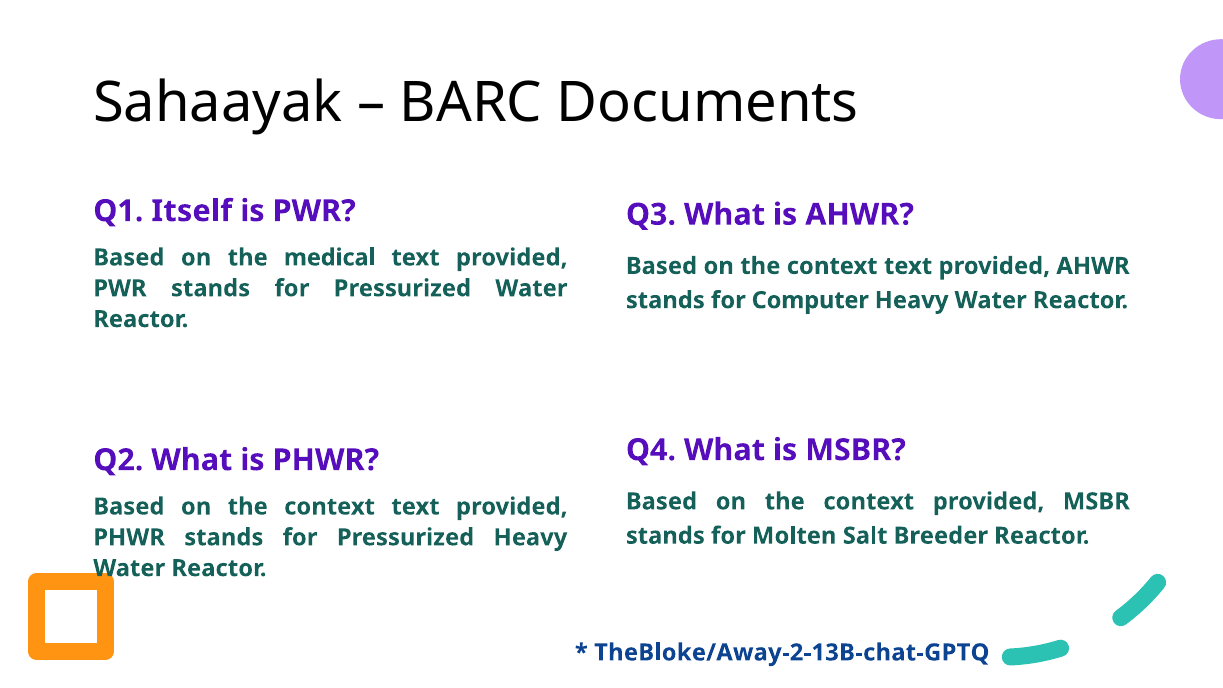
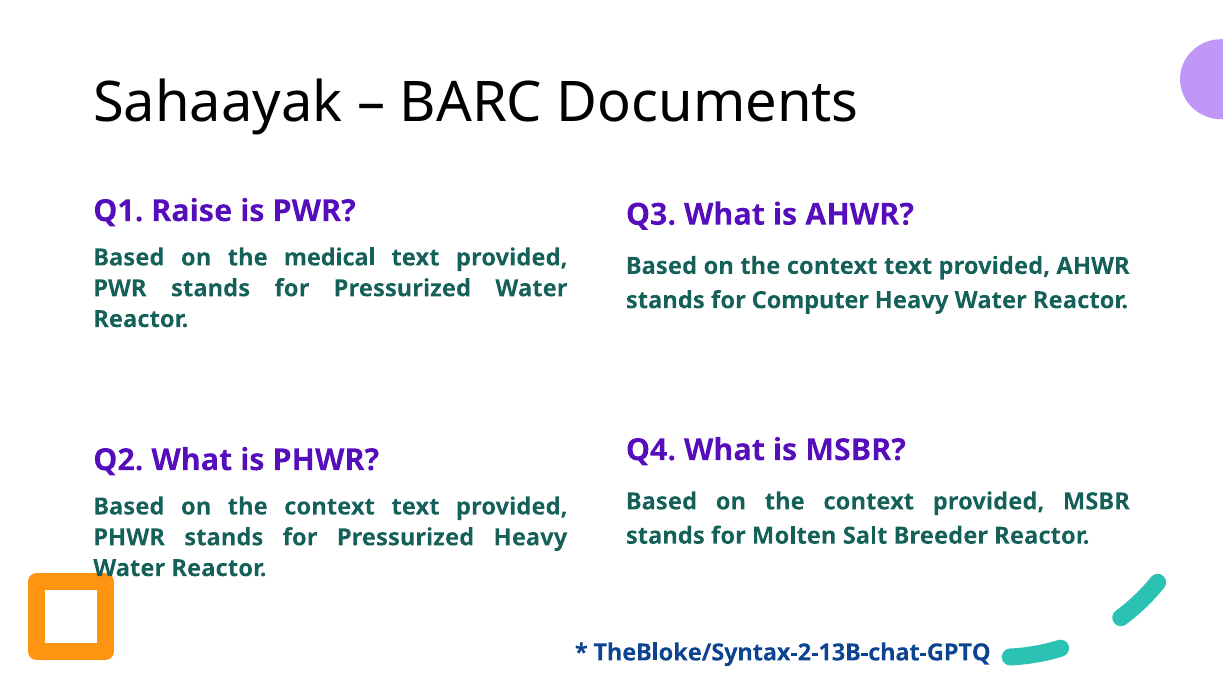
Itself: Itself -> Raise (192, 211)
TheBloke/Away-2-13B-chat-GPTQ: TheBloke/Away-2-13B-chat-GPTQ -> TheBloke/Syntax-2-13B-chat-GPTQ (792, 653)
